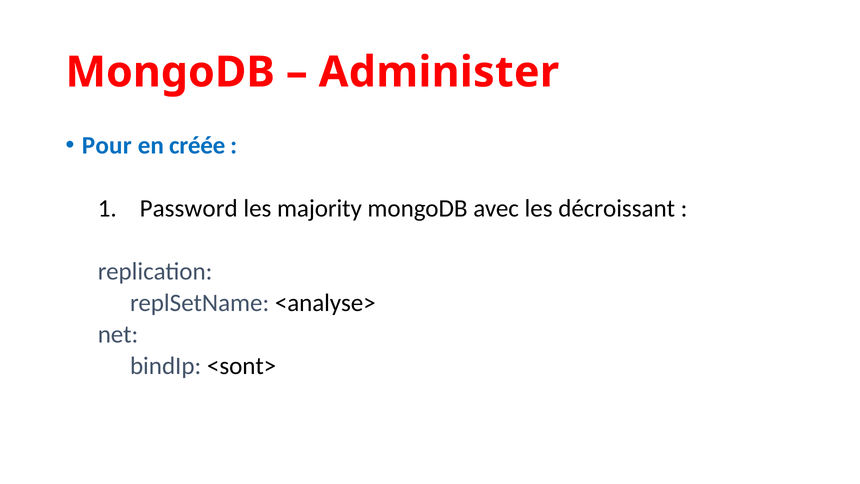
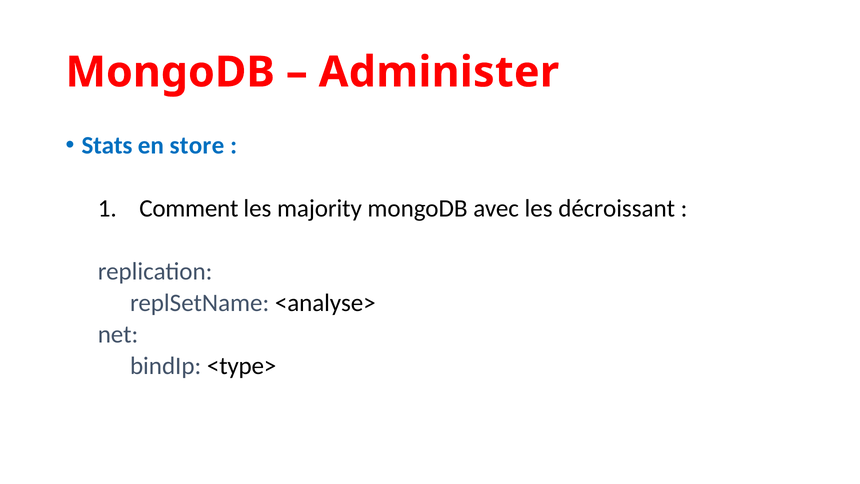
Pour: Pour -> Stats (107, 145)
créée: créée -> store (197, 145)
Password: Password -> Comment (189, 208)
<sont>: <sont> -> <type> (242, 366)
